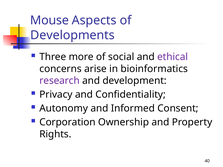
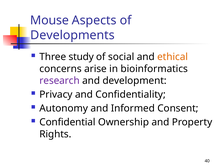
more: more -> study (81, 57)
ethical colour: purple -> orange (173, 57)
Corporation: Corporation -> Confidential (67, 122)
